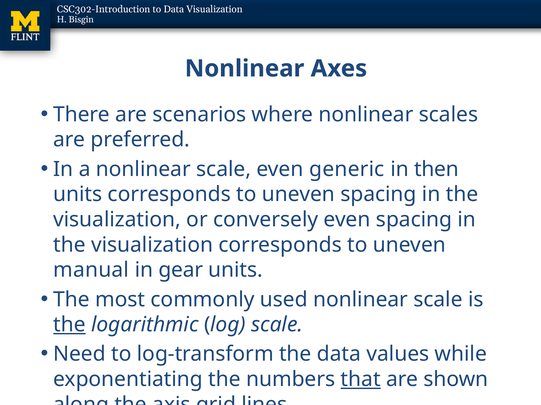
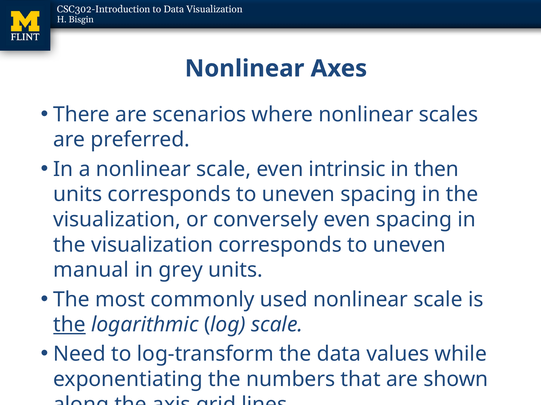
generic: generic -> intrinsic (347, 169)
gear: gear -> grey (181, 270)
that underline: present -> none (361, 380)
